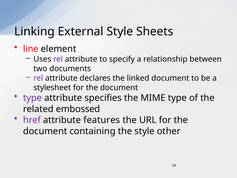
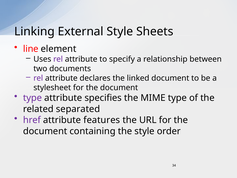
embossed: embossed -> separated (78, 109)
other: other -> order (169, 131)
